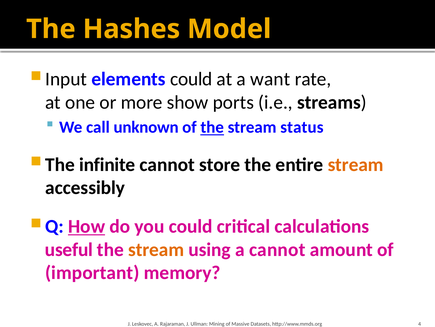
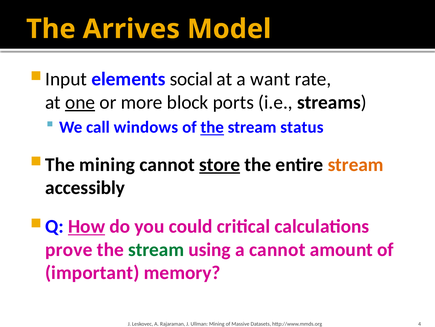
Hashes: Hashes -> Arrives (131, 29)
elements could: could -> social (191, 79)
one underline: none -> present (80, 102)
show: show -> block (188, 102)
unknown: unknown -> windows (146, 127)
infinite: infinite -> mining (107, 164)
store underline: none -> present (220, 164)
useful: useful -> prove (69, 249)
stream colour: orange -> green (156, 249)
